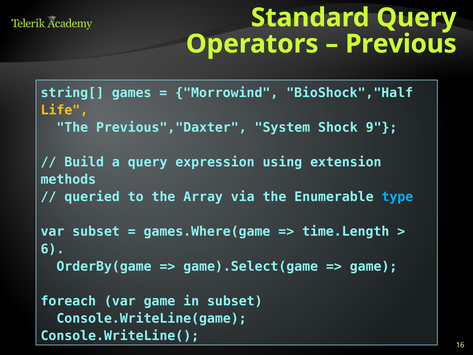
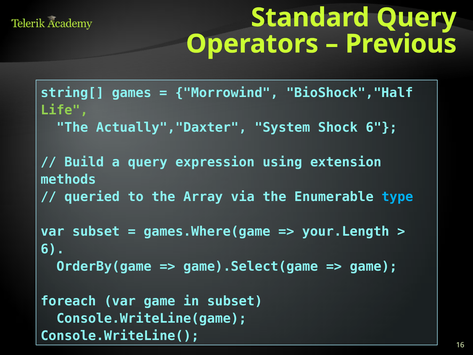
Life colour: yellow -> light green (64, 110)
Previous","Daxter: Previous","Daxter -> Actually","Daxter (171, 127)
Shock 9: 9 -> 6 (382, 127)
time.Length: time.Length -> your.Length (346, 231)
